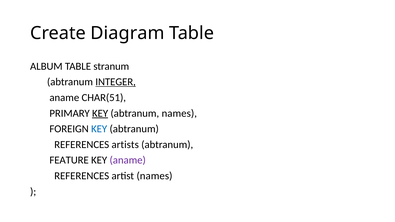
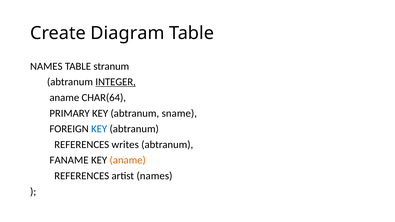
ALBUM: ALBUM -> NAMES (46, 66)
CHAR(51: CHAR(51 -> CHAR(64 (104, 98)
KEY underline: present -> none (100, 113)
abtranum names: names -> sname (179, 113)
artists: artists -> writes (125, 145)
FEATURE: FEATURE -> FANAME (69, 160)
aname colour: purple -> orange (128, 160)
